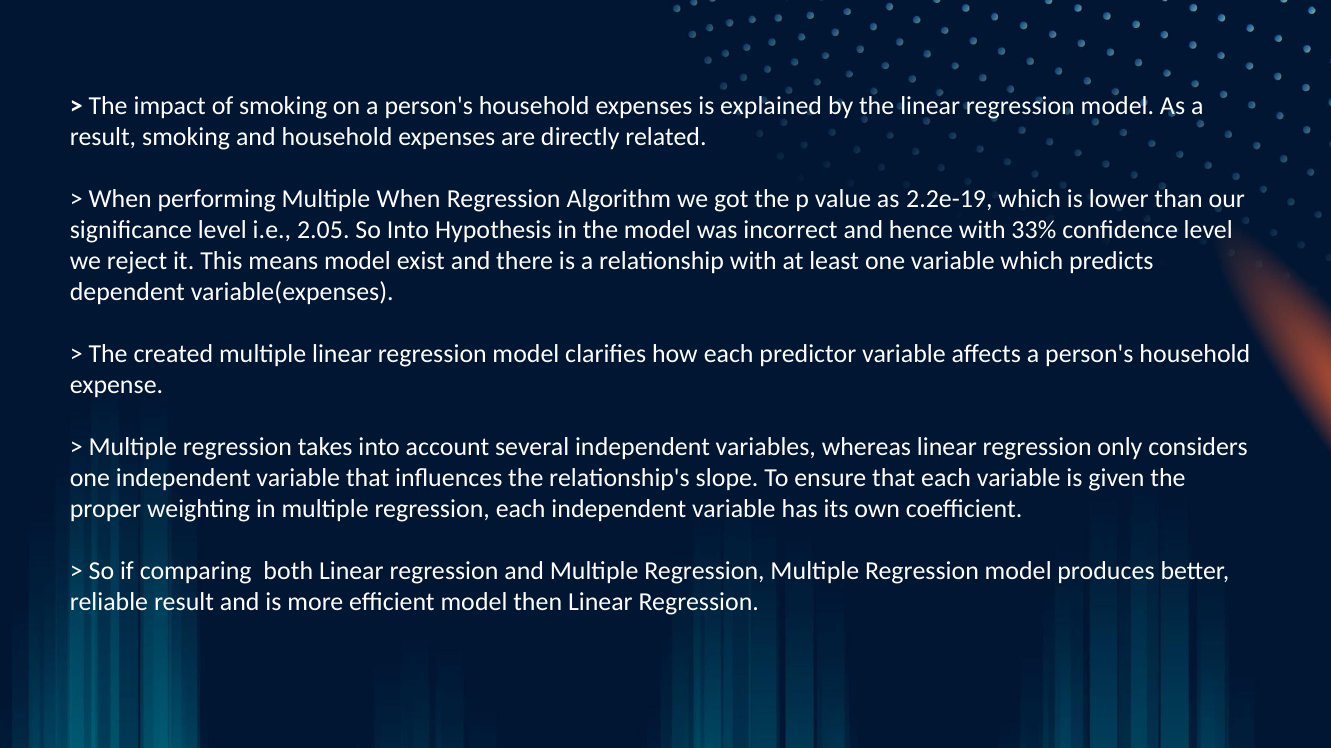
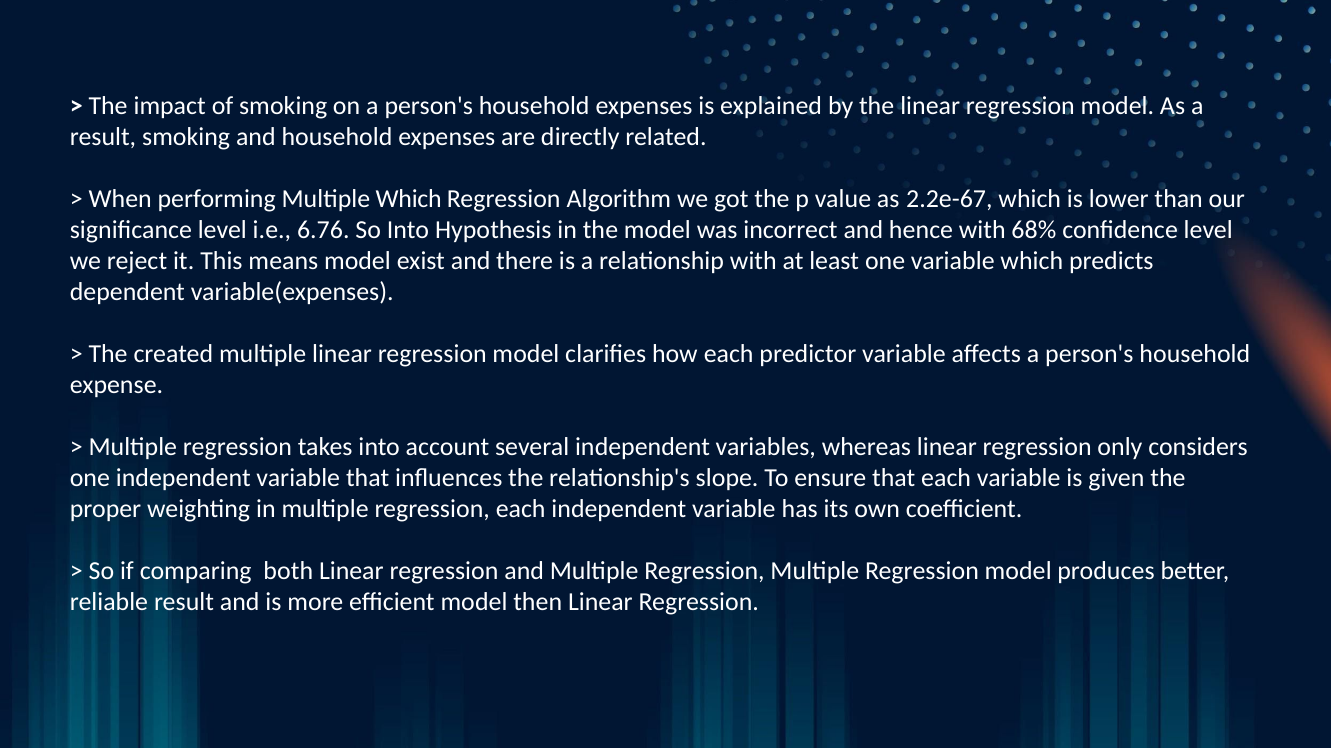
Multiple When: When -> Which (409, 199)
2.2e-19: 2.2e-19 -> 2.2e-67 (949, 199)
2.05: 2.05 -> 6.76 (323, 230)
33%: 33% -> 68% (1034, 230)
